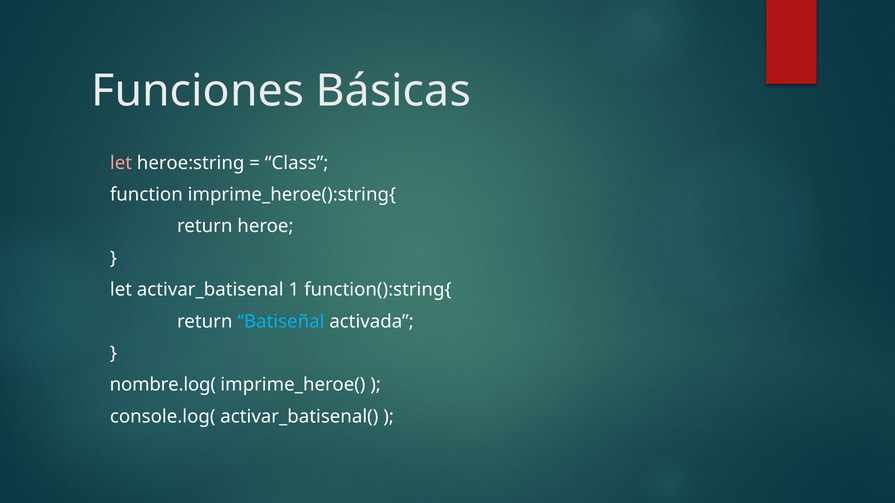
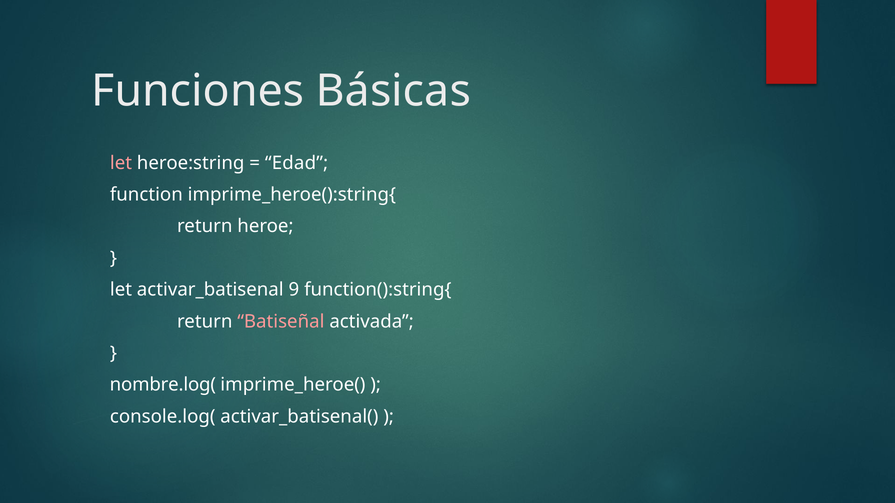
Class: Class -> Edad (297, 163)
1: 1 -> 9 (294, 290)
Batiseñal colour: light blue -> pink (281, 322)
